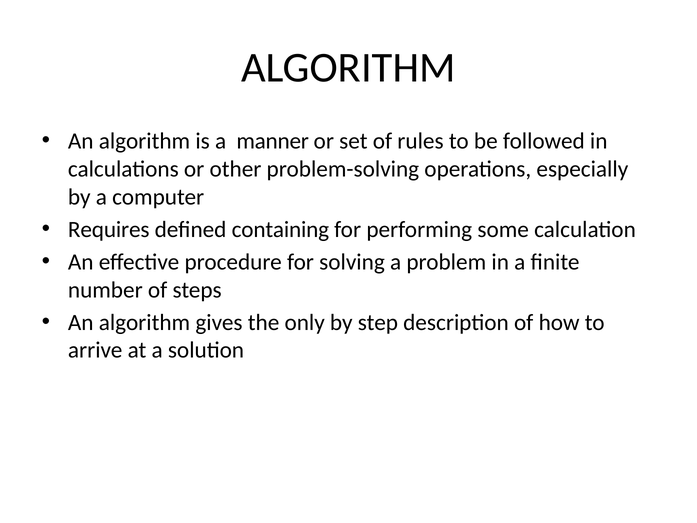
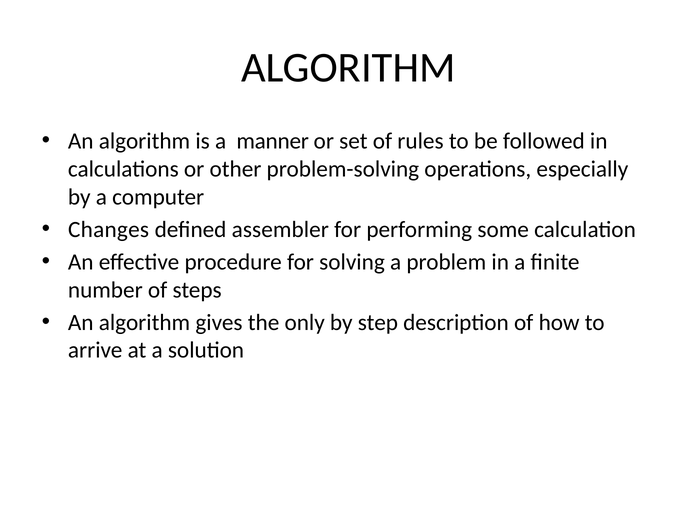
Requires: Requires -> Changes (109, 229)
containing: containing -> assembler (280, 229)
